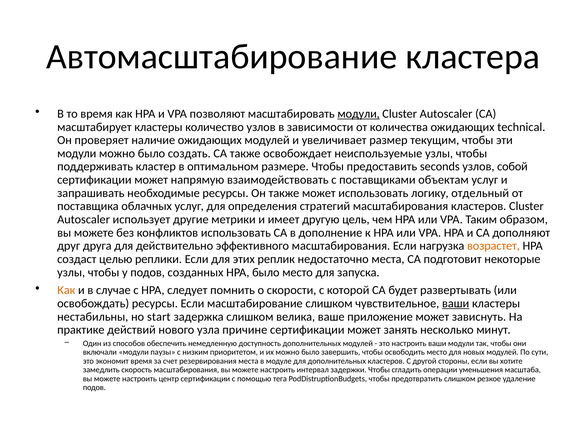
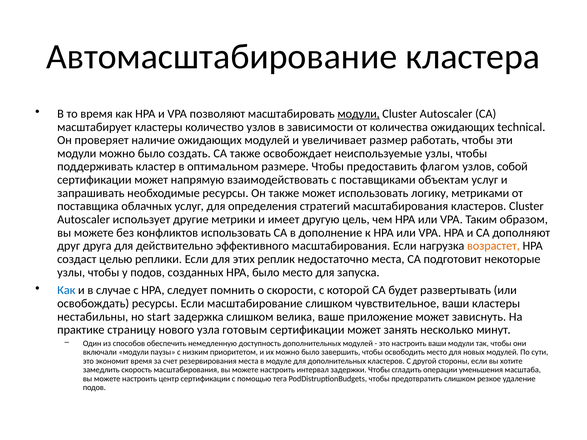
текущим: текущим -> работать (435, 140)
seconds: seconds -> флагом (440, 167)
отдельный: отдельный -> метриками (480, 193)
Как colour: orange -> blue (66, 290)
ваши underline: present -> none (456, 304)
действий: действий -> страницу (131, 330)
причине: причине -> готовым (245, 330)
